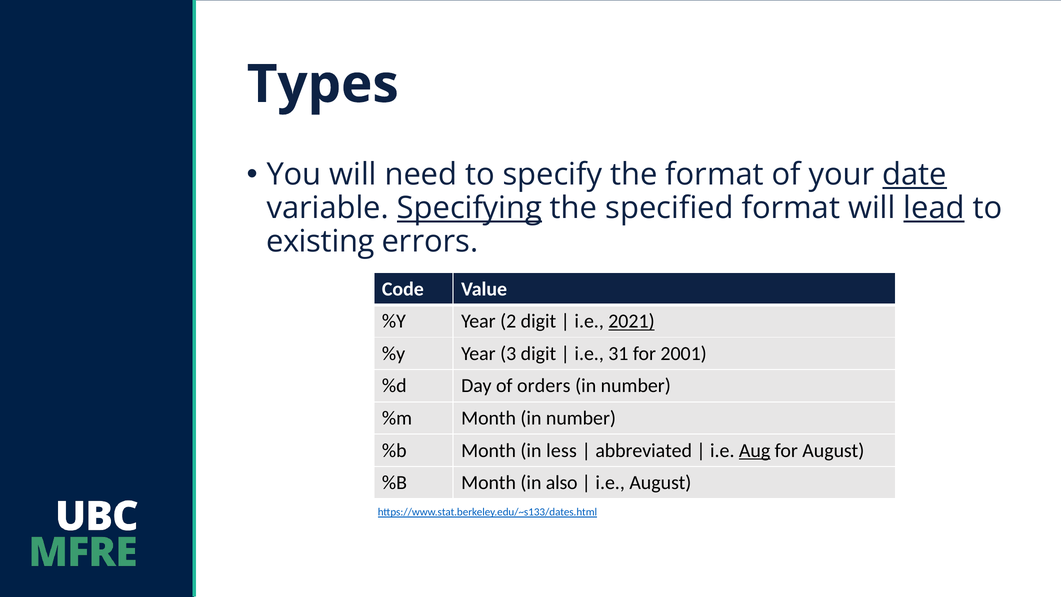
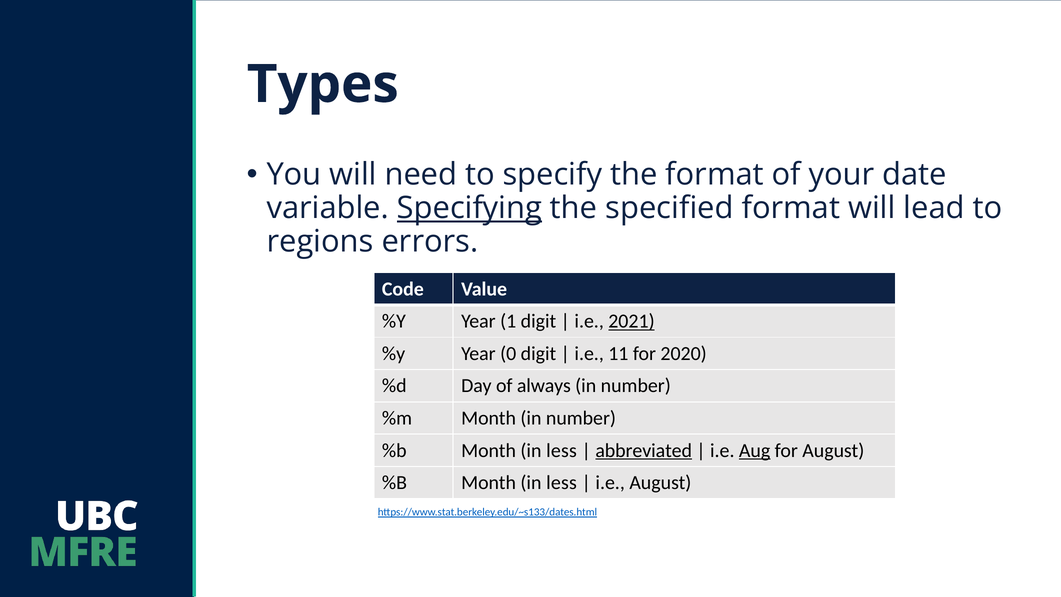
date underline: present -> none (915, 175)
lead underline: present -> none (934, 208)
existing: existing -> regions (320, 241)
2: 2 -> 1 (508, 321)
3: 3 -> 0 (508, 354)
31: 31 -> 11 (618, 354)
2001: 2001 -> 2020 (684, 354)
orders: orders -> always (544, 386)
abbreviated underline: none -> present (644, 450)
also: also -> less (562, 483)
